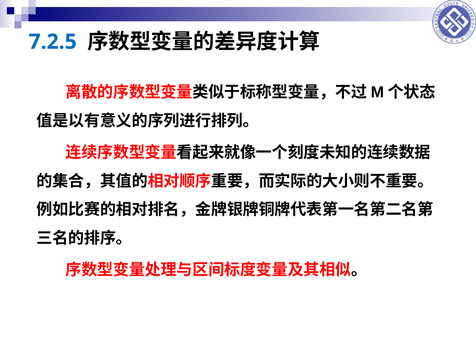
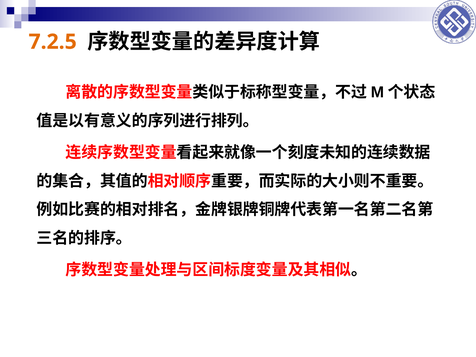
7.2.5 colour: blue -> orange (53, 42)
